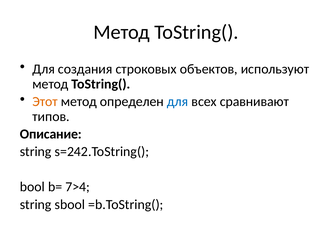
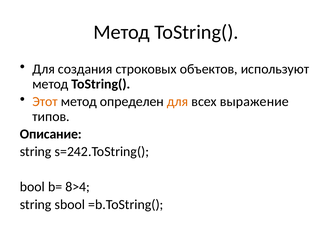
для colour: blue -> orange (178, 102)
сравнивают: сравнивают -> выражение (254, 102)
7>4: 7>4 -> 8>4 (78, 187)
